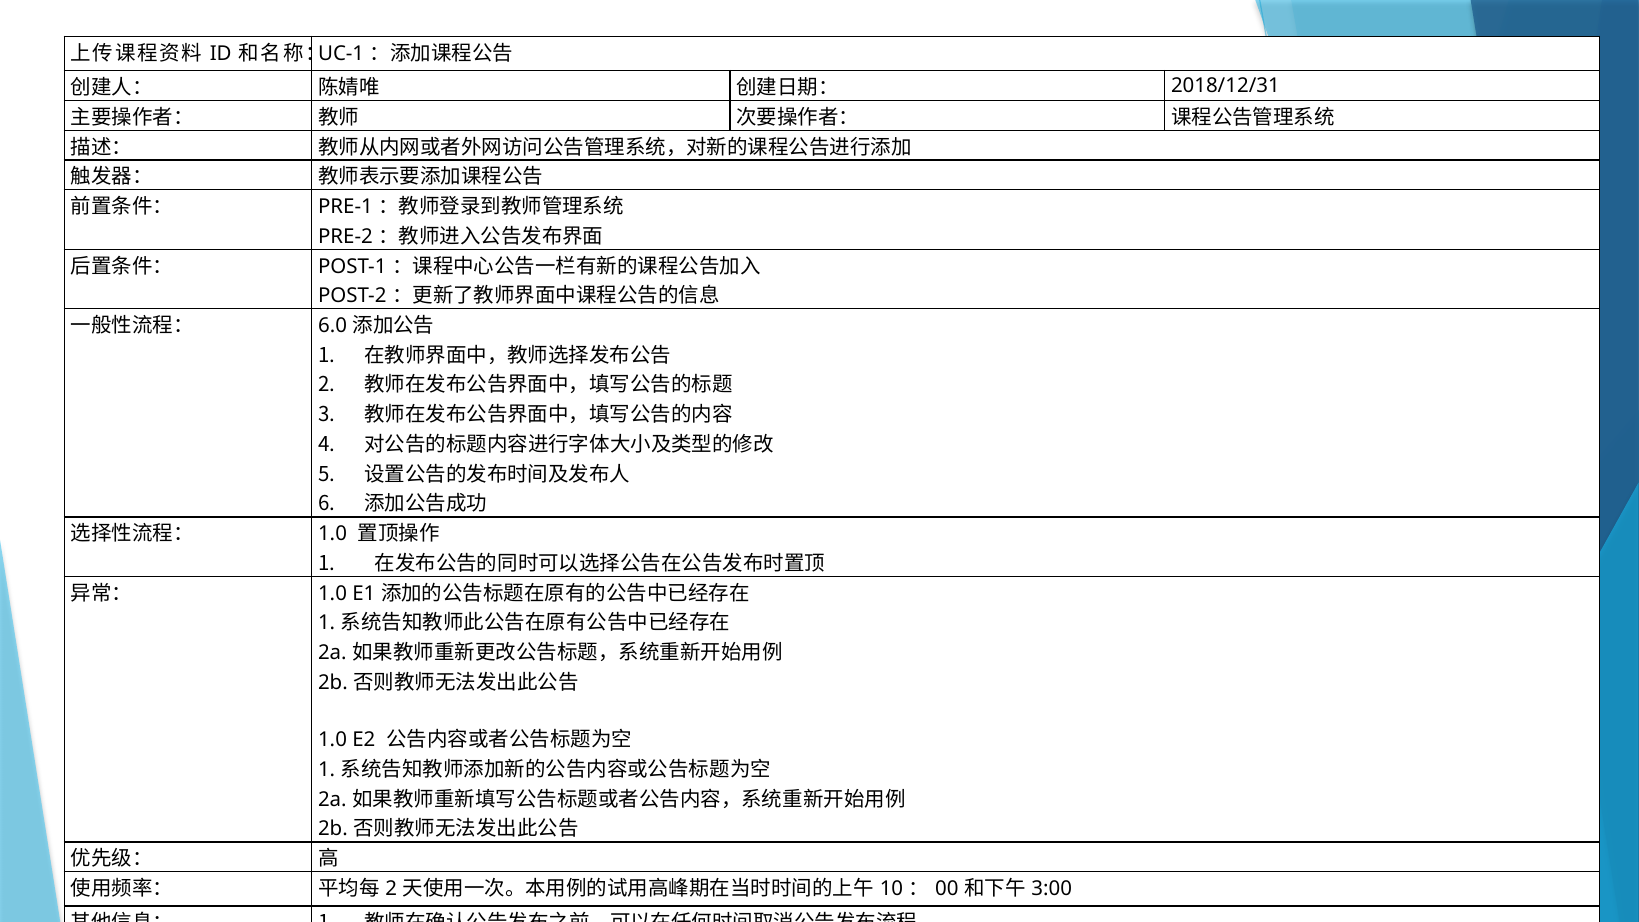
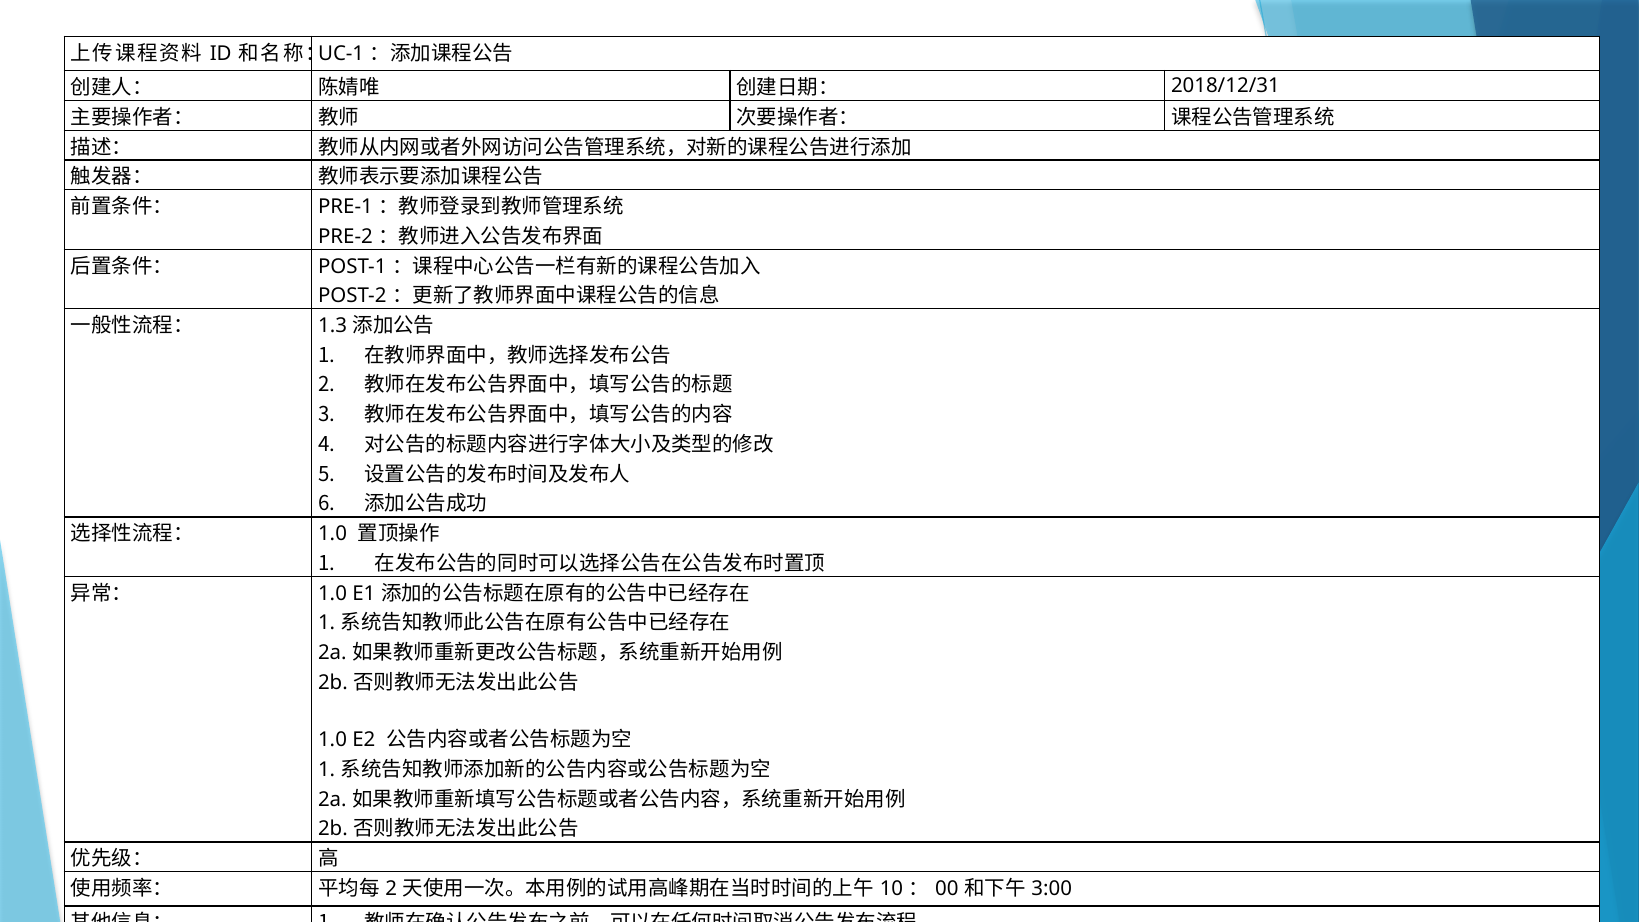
6.0: 6.0 -> 1.3 (333, 326)
